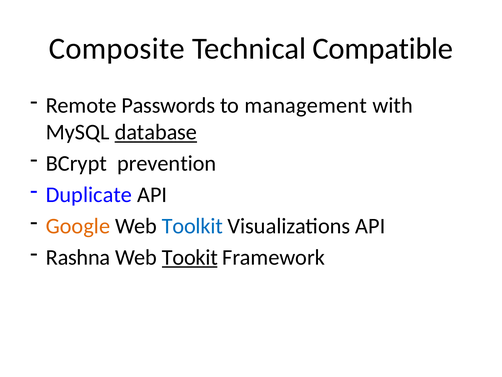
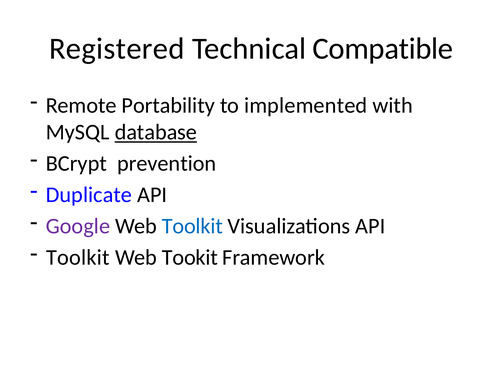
Composite: Composite -> Registered (117, 49)
Passwords: Passwords -> Portability (168, 105)
management: management -> implemented (306, 105)
Google colour: orange -> purple (78, 226)
Rashna: Rashna -> Toolkit (78, 257)
Tookit underline: present -> none (190, 257)
